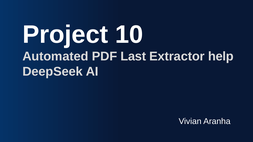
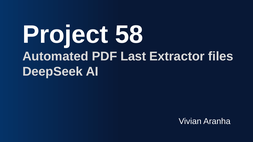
10: 10 -> 58 (129, 35)
help: help -> files (221, 56)
